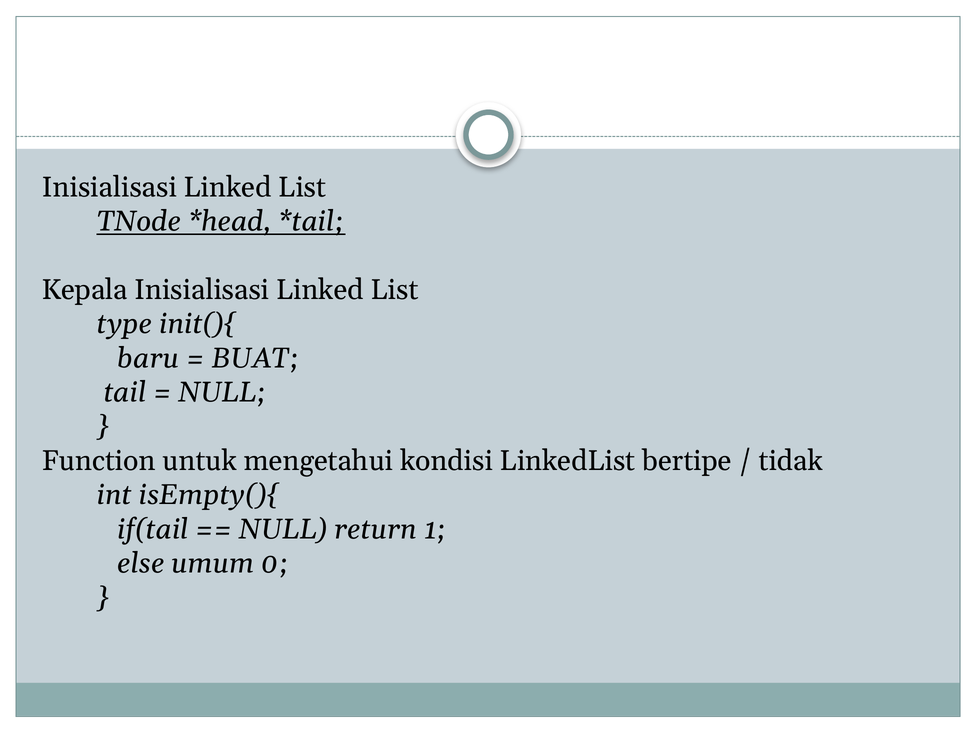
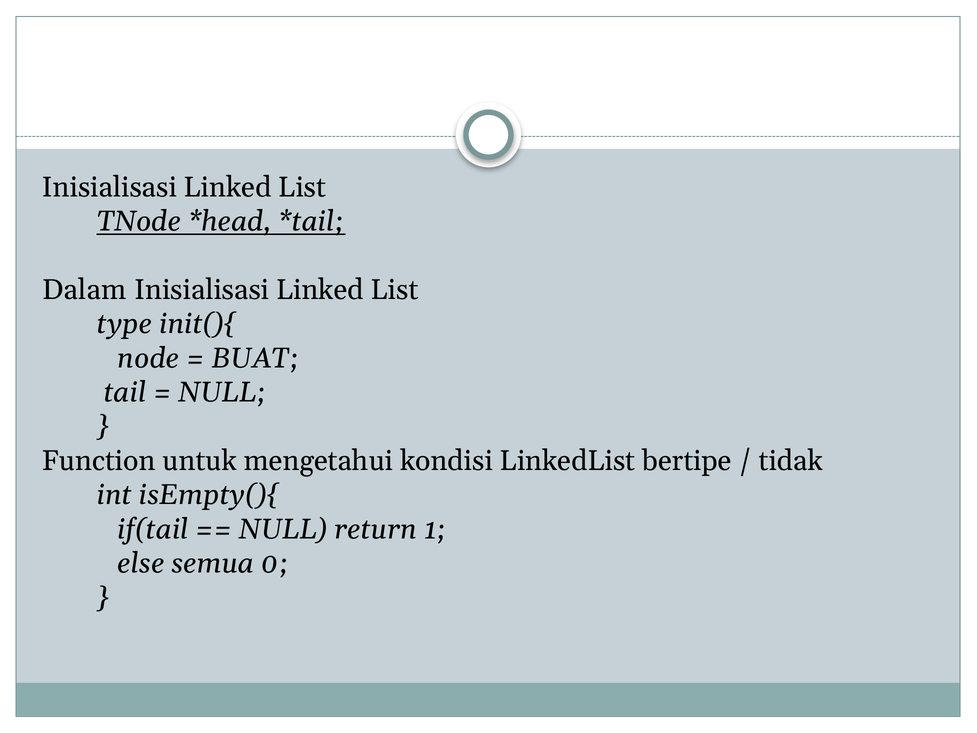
Kepala: Kepala -> Dalam (84, 290)
baru: baru -> node (148, 358)
umum: umum -> semua (213, 563)
